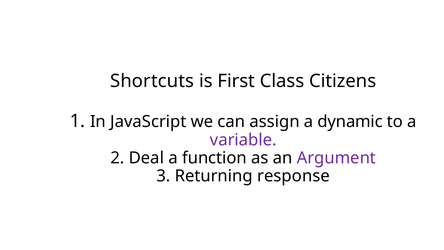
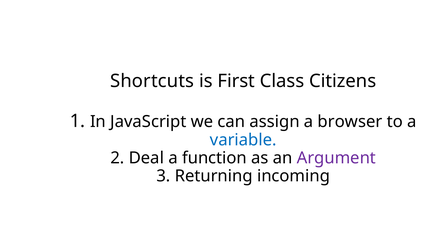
dynamic: dynamic -> browser (350, 121)
variable colour: purple -> blue (243, 140)
response: response -> incoming (294, 176)
